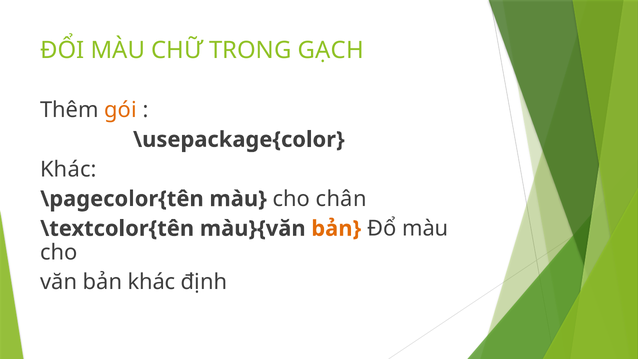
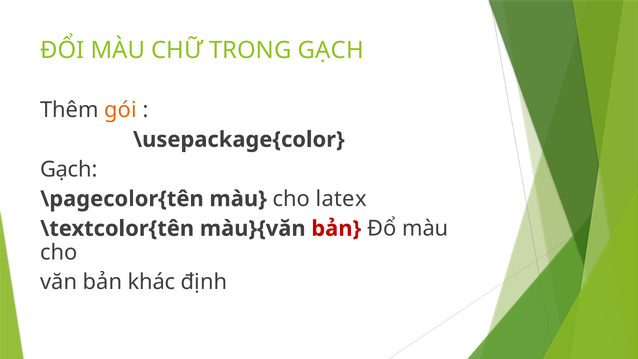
Khác: Khác -> Gạch (69, 169)
chân: chân -> latex (341, 199)
bản colour: orange -> red (336, 229)
